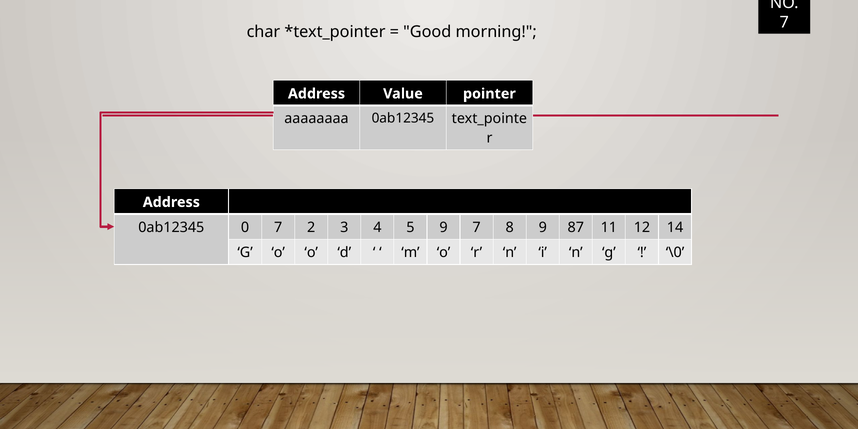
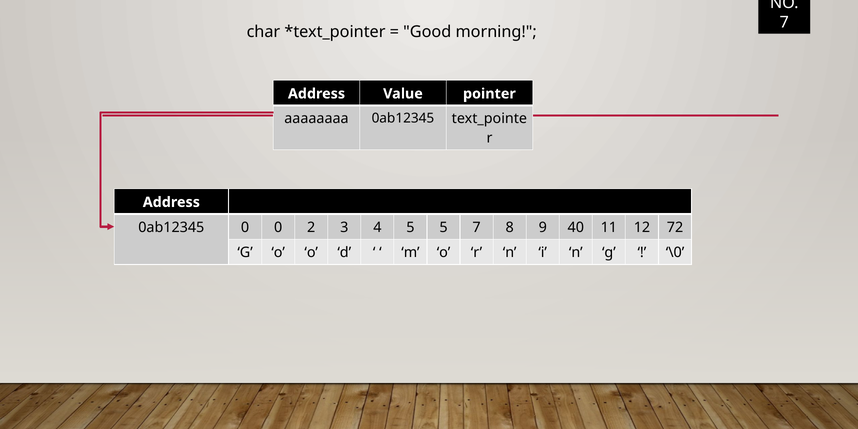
7: 7 -> 0 (278, 227)
5 9: 9 -> 5 (444, 227)
87: 87 -> 40 (576, 227)
14: 14 -> 72 (675, 227)
